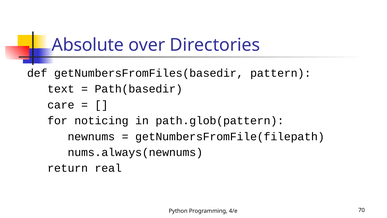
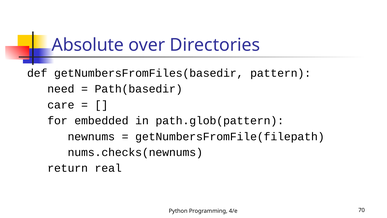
text: text -> need (61, 89)
noticing: noticing -> embedded (101, 121)
nums.always(newnums: nums.always(newnums -> nums.checks(newnums (135, 152)
